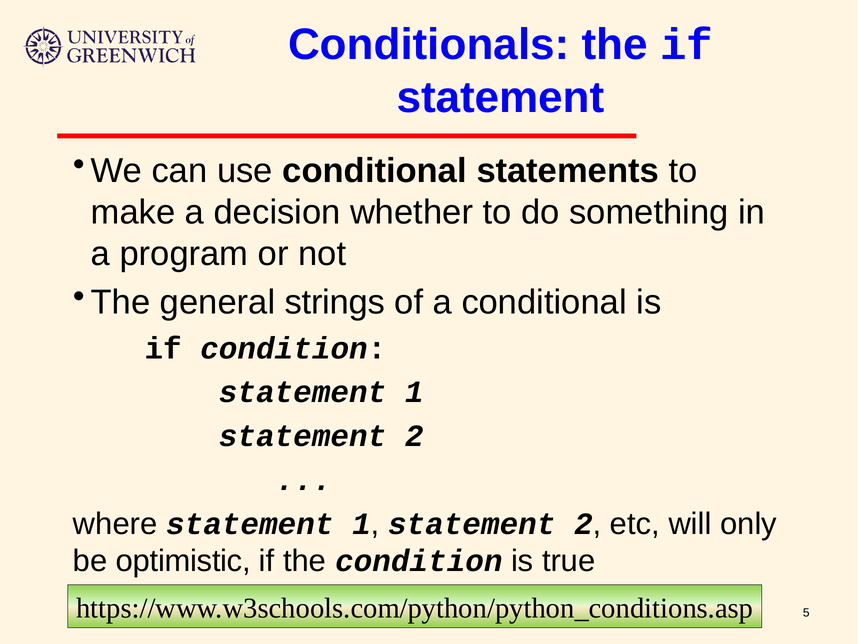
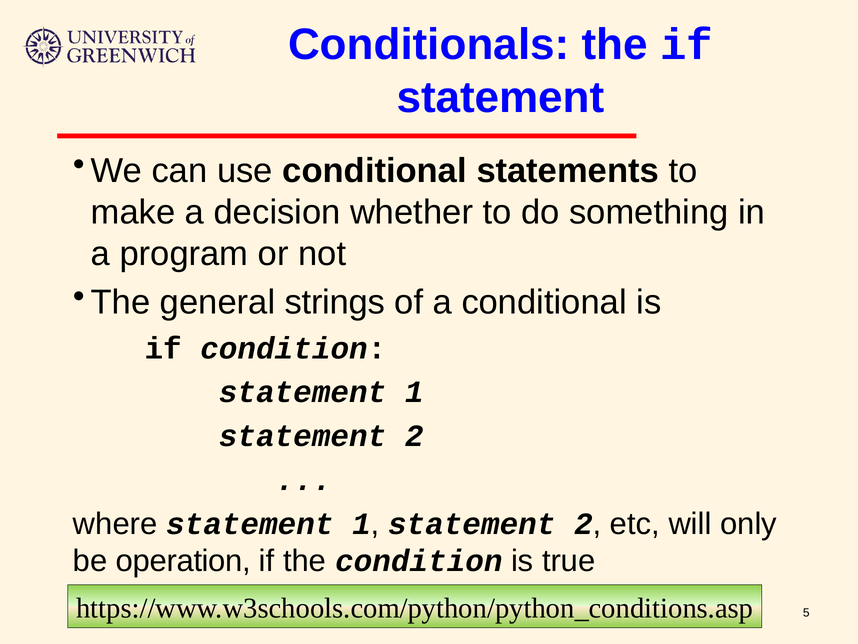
optimistic: optimistic -> operation (183, 561)
